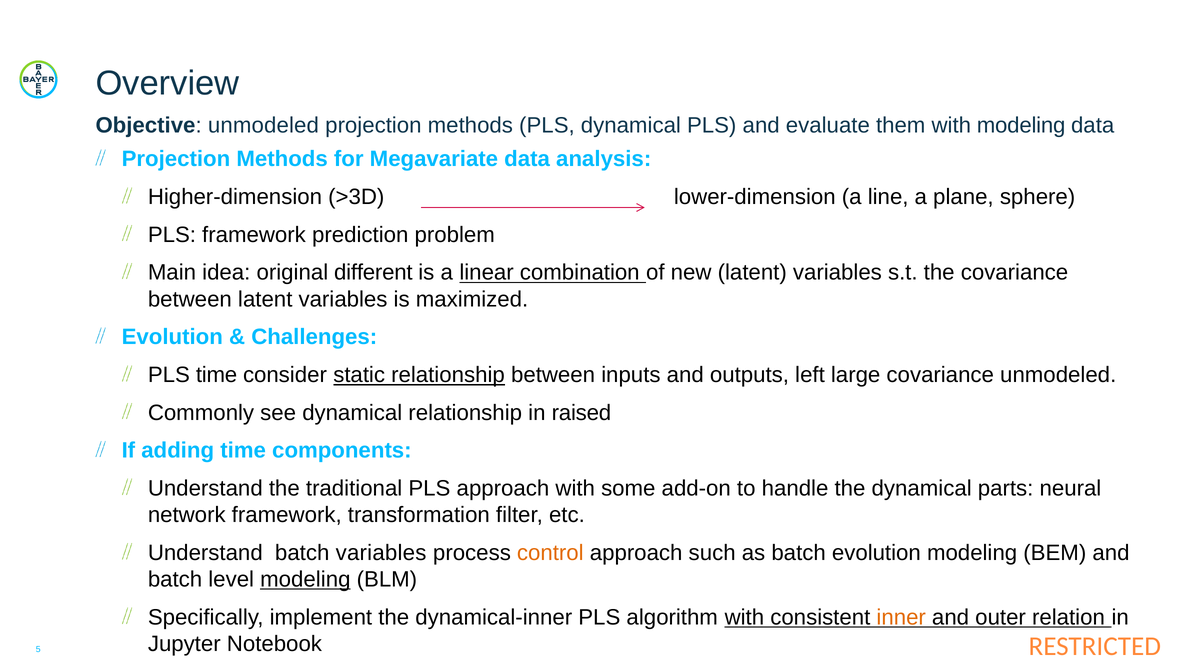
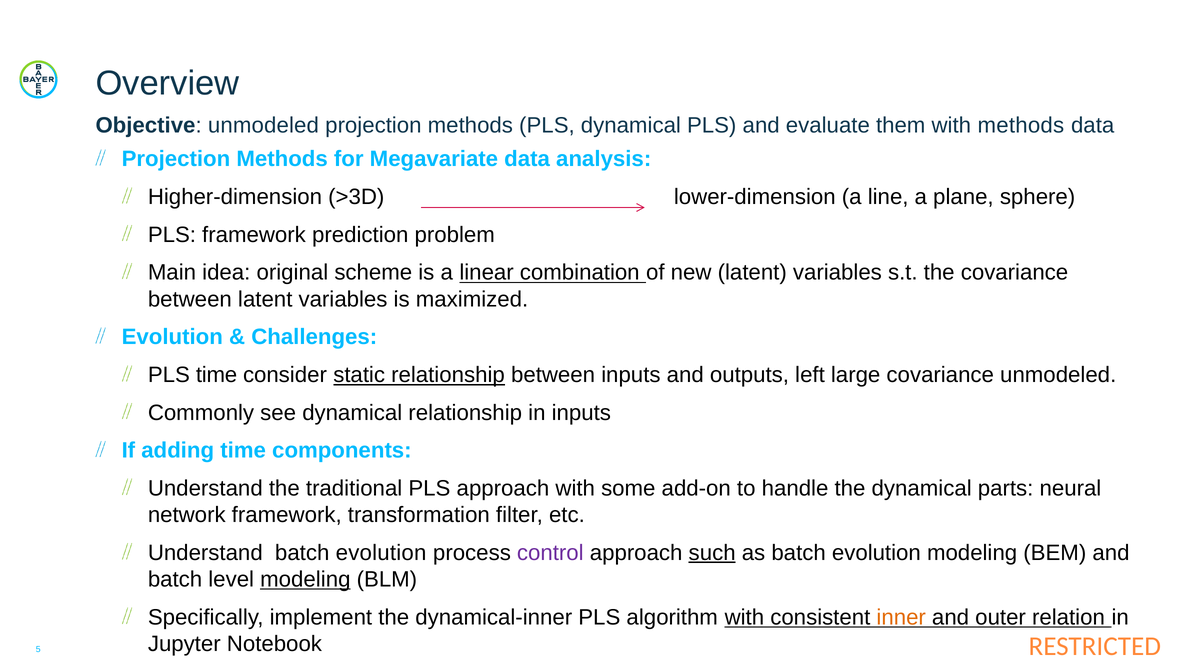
with modeling: modeling -> methods (1021, 126)
different: different -> scheme (373, 273)
in raised: raised -> inputs (581, 413)
Understand batch variables: variables -> evolution (381, 553)
control colour: orange -> purple (550, 553)
such underline: none -> present (712, 553)
